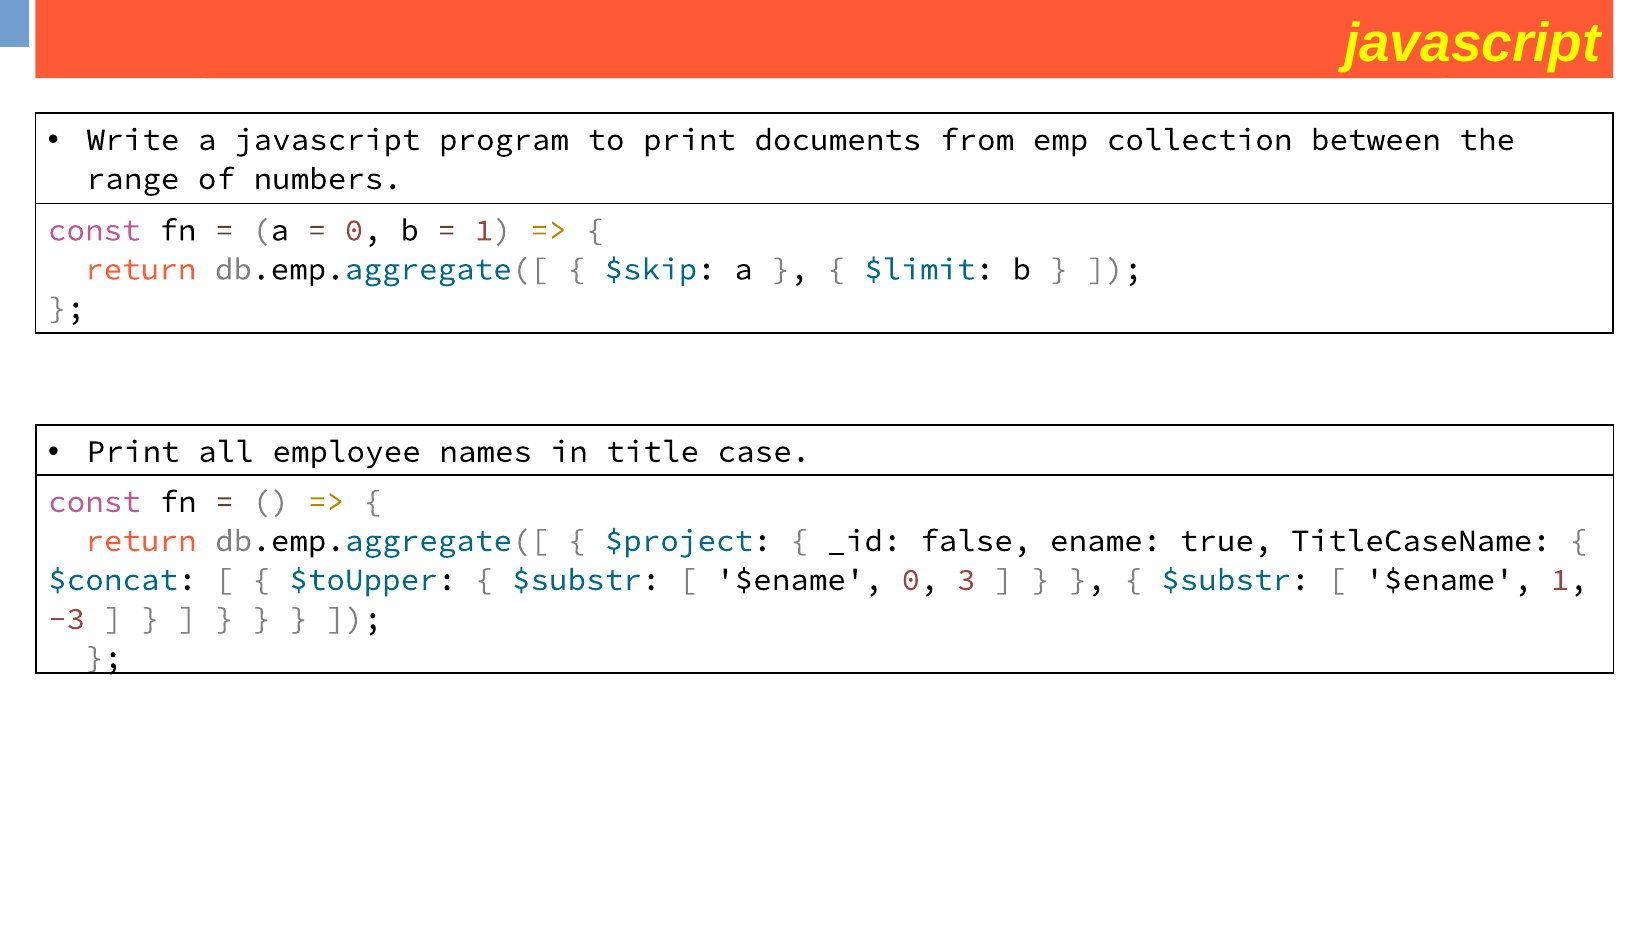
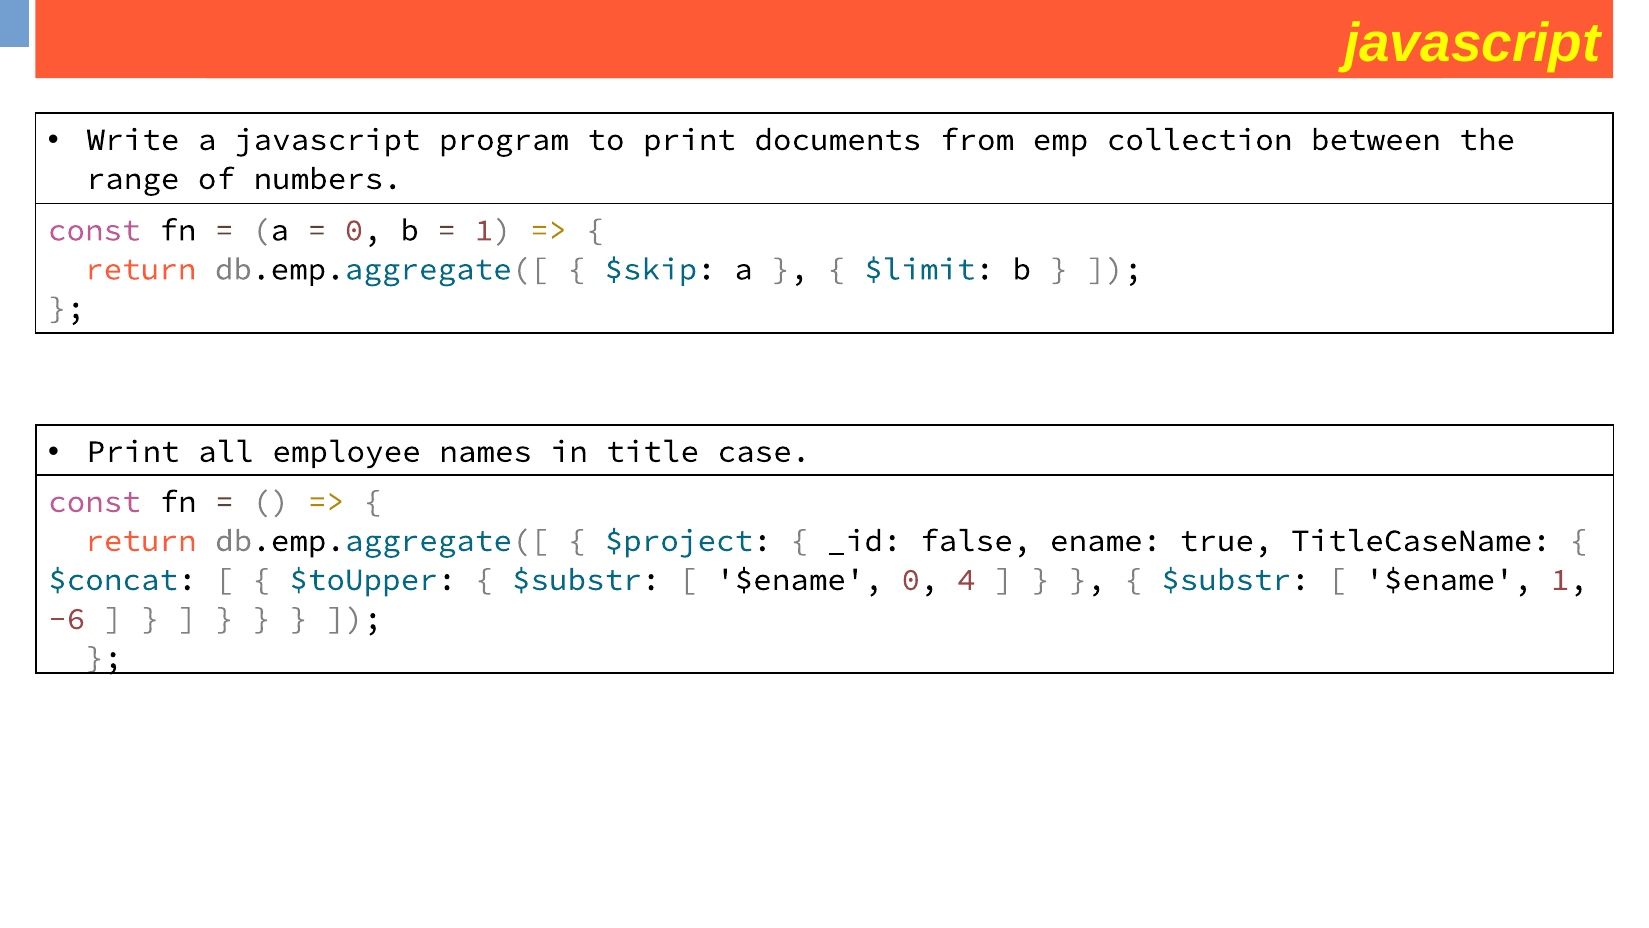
3: 3 -> 4 (966, 579)
-3: -3 -> -6 (67, 618)
